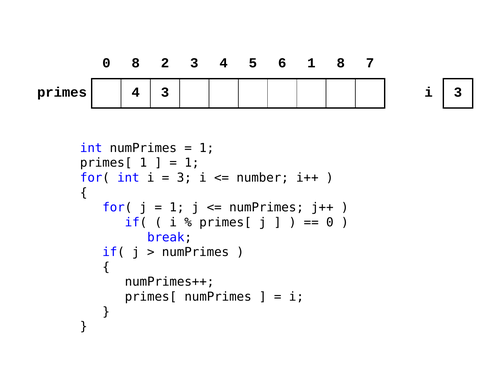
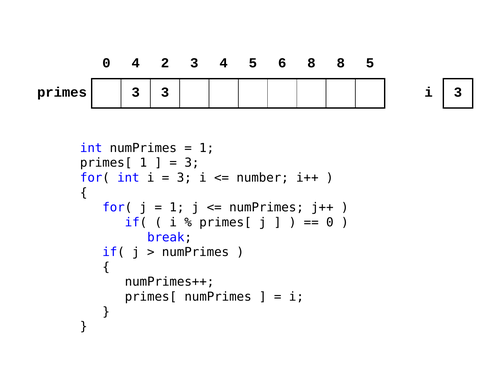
0 8: 8 -> 4 (136, 63)
6 1: 1 -> 8 (311, 63)
8 7: 7 -> 5 (370, 63)
primes 4: 4 -> 3 (136, 92)
1: 1 -> 3 (192, 163)
